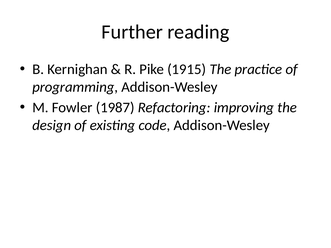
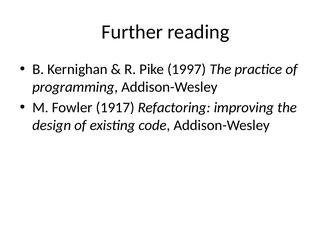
1915: 1915 -> 1997 (187, 69)
1987: 1987 -> 1917 (115, 108)
